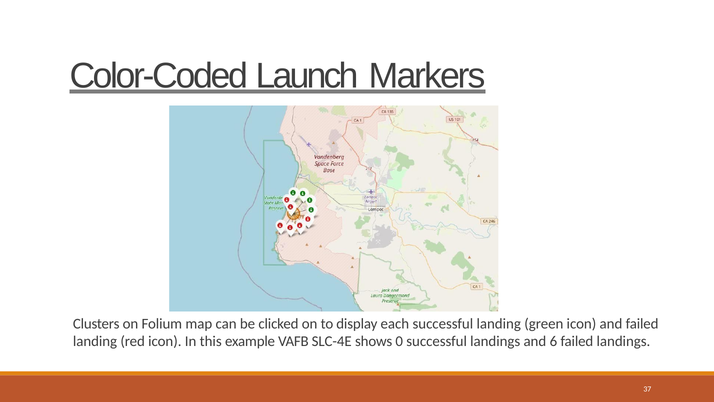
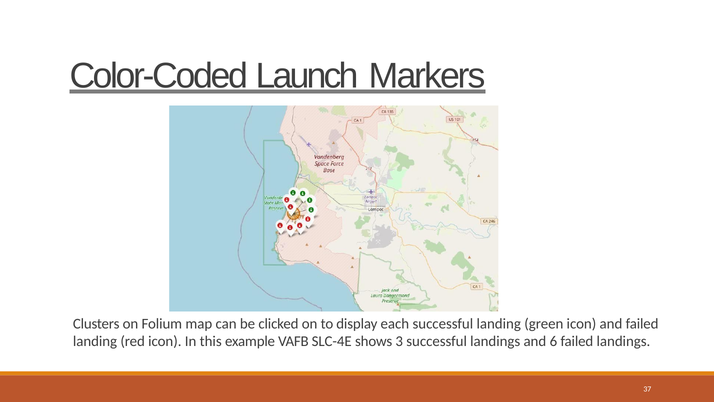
0: 0 -> 3 (399, 341)
